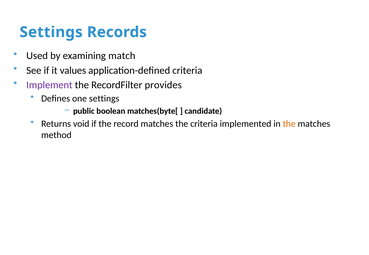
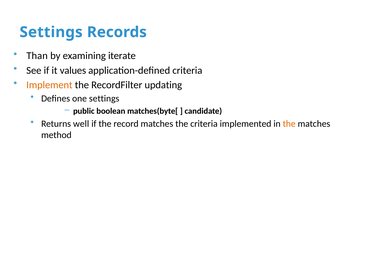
Used: Used -> Than (37, 56)
match: match -> iterate (122, 56)
Implement colour: purple -> orange (49, 85)
provides: provides -> updating (163, 85)
void: void -> well (81, 124)
